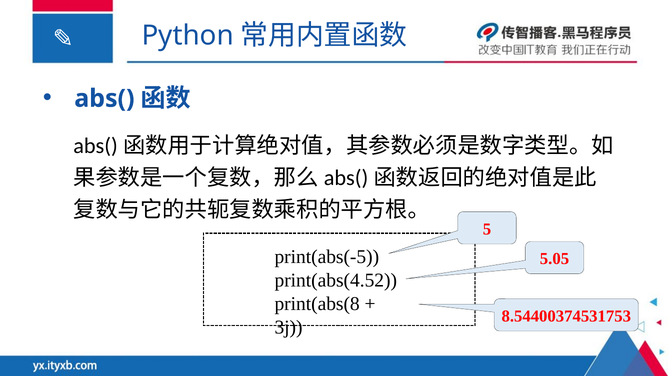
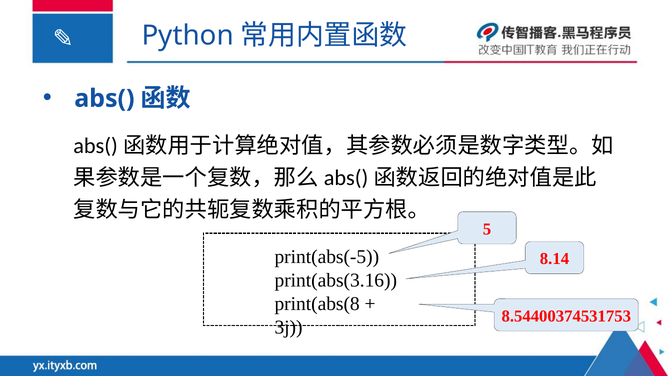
5.05: 5.05 -> 8.14 (554, 259)
print(abs(4.52: print(abs(4.52 -> print(abs(3.16 (336, 280)
